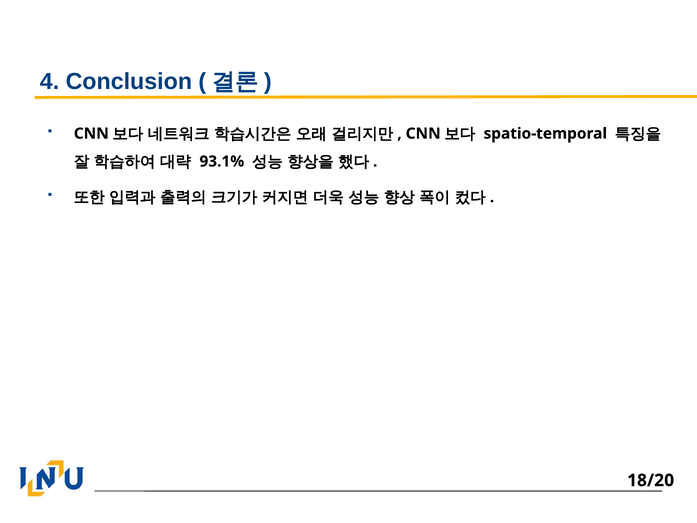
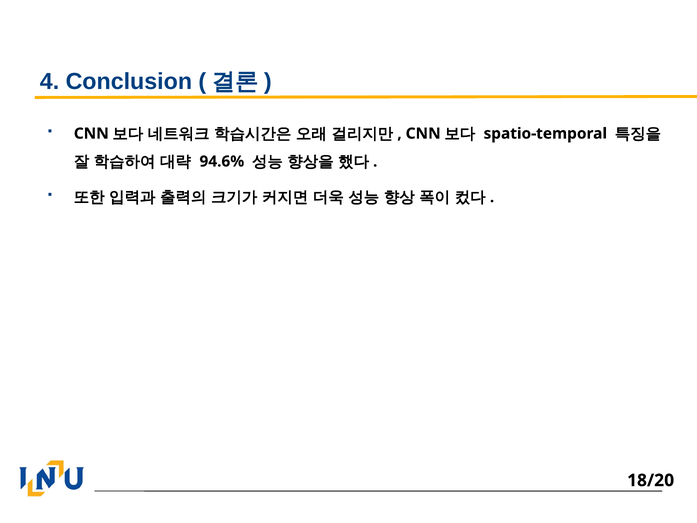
93.1%: 93.1% -> 94.6% (222, 161)
